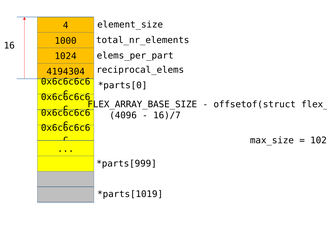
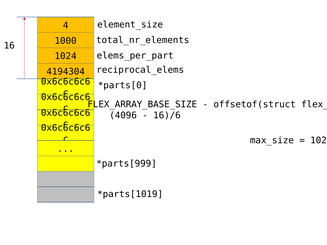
16)/7: 16)/7 -> 16)/6 (167, 115)
